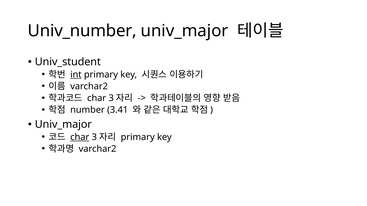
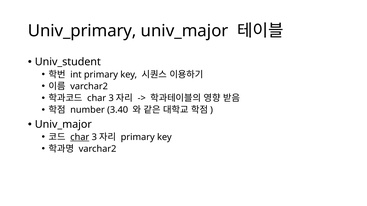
Univ_number: Univ_number -> Univ_primary (82, 31)
int underline: present -> none (76, 75)
3.41: 3.41 -> 3.40 (118, 110)
